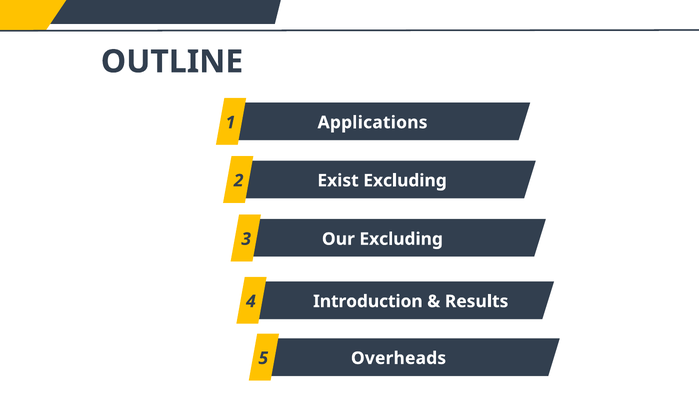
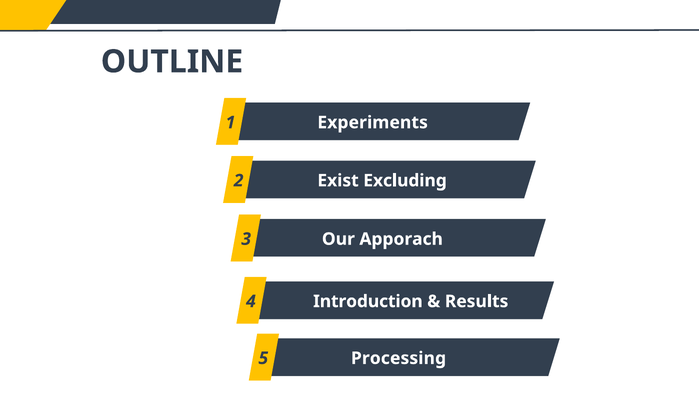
Applications: Applications -> Experiments (373, 123)
Our Excluding: Excluding -> Apporach (401, 239)
Overheads: Overheads -> Processing (399, 358)
